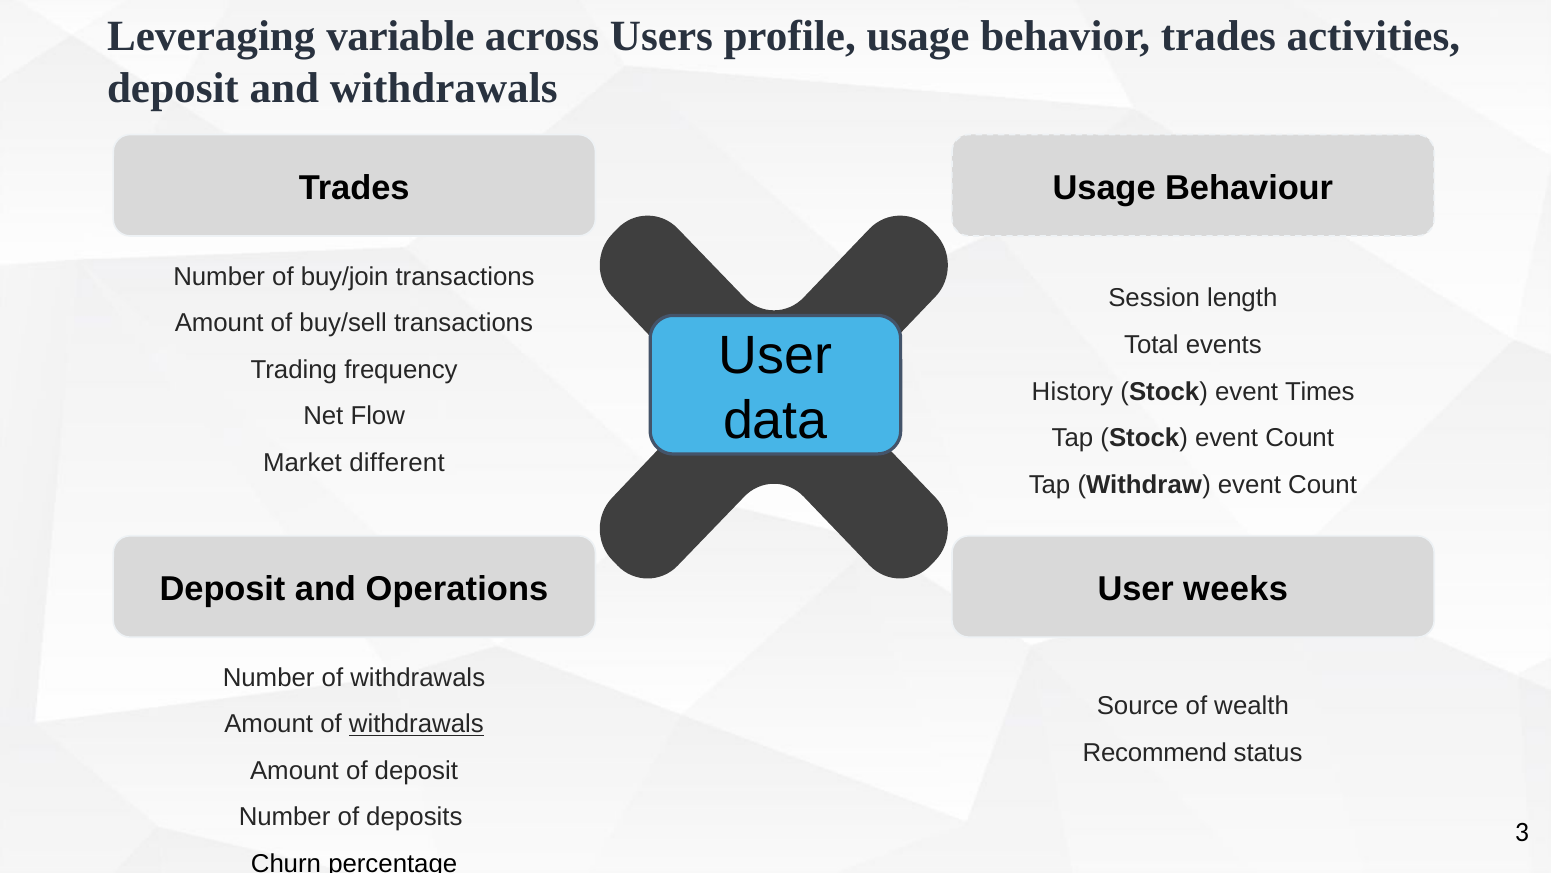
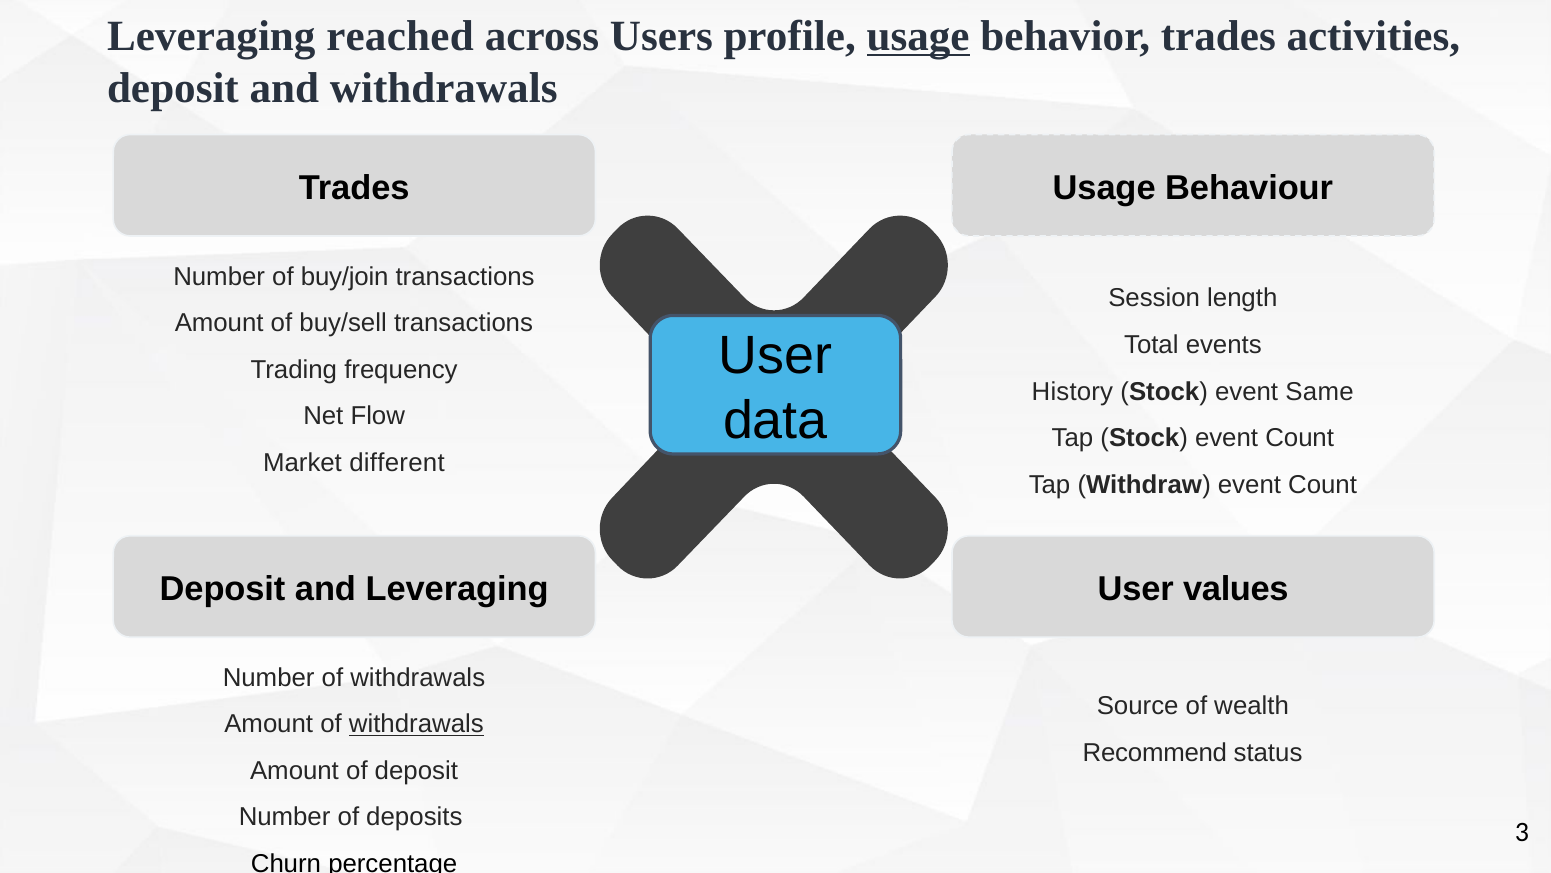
variable: variable -> reached (400, 37)
usage underline: none -> present (918, 37)
Times: Times -> Same (1320, 391)
and Operations: Operations -> Leveraging (457, 589)
weeks: weeks -> values (1236, 589)
